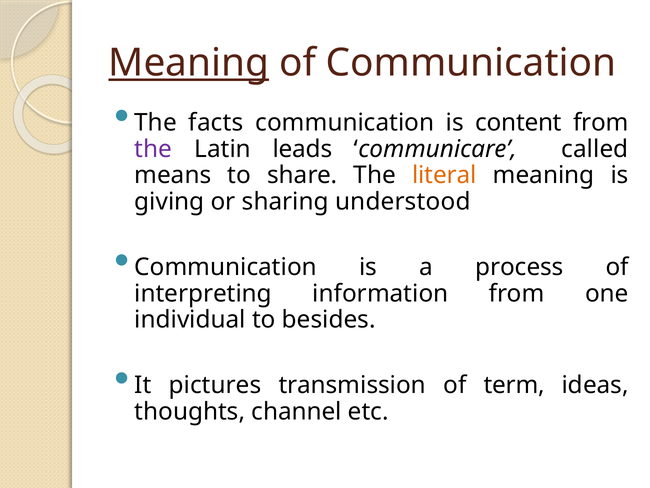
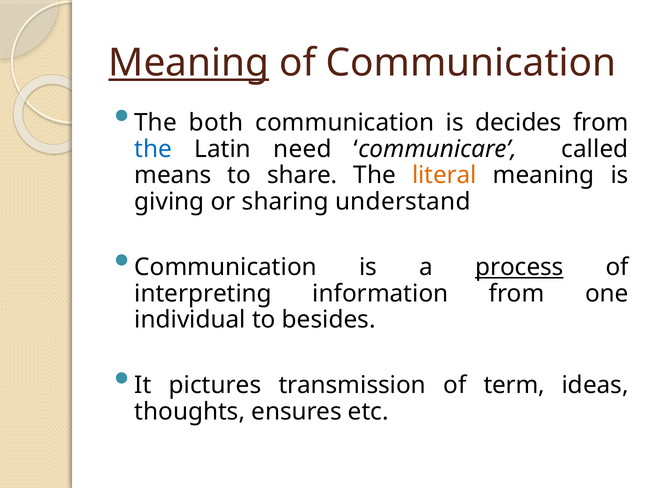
facts: facts -> both (216, 122)
content: content -> decides (518, 122)
the colour: purple -> blue (153, 149)
leads: leads -> need (302, 149)
understood: understood -> understand (403, 202)
process underline: none -> present (519, 267)
channel: channel -> ensures (297, 411)
